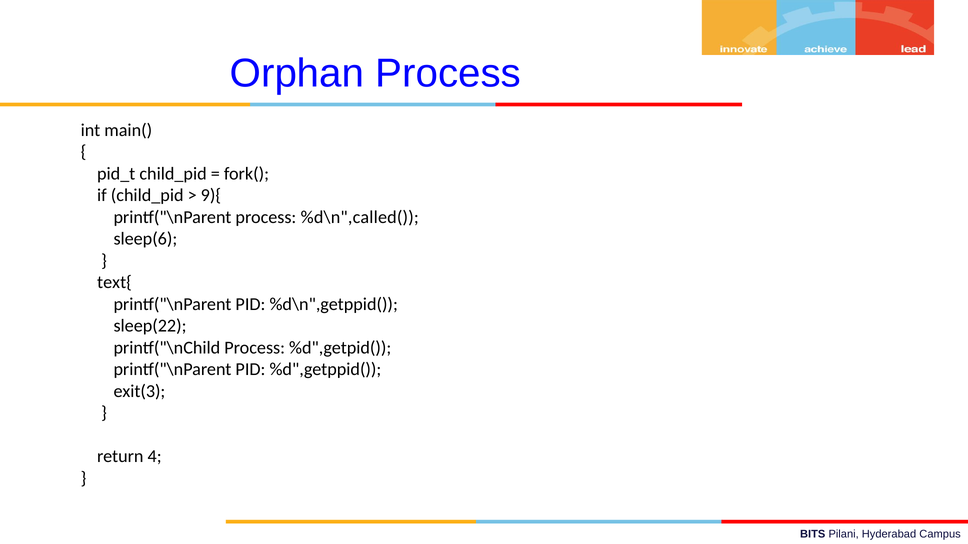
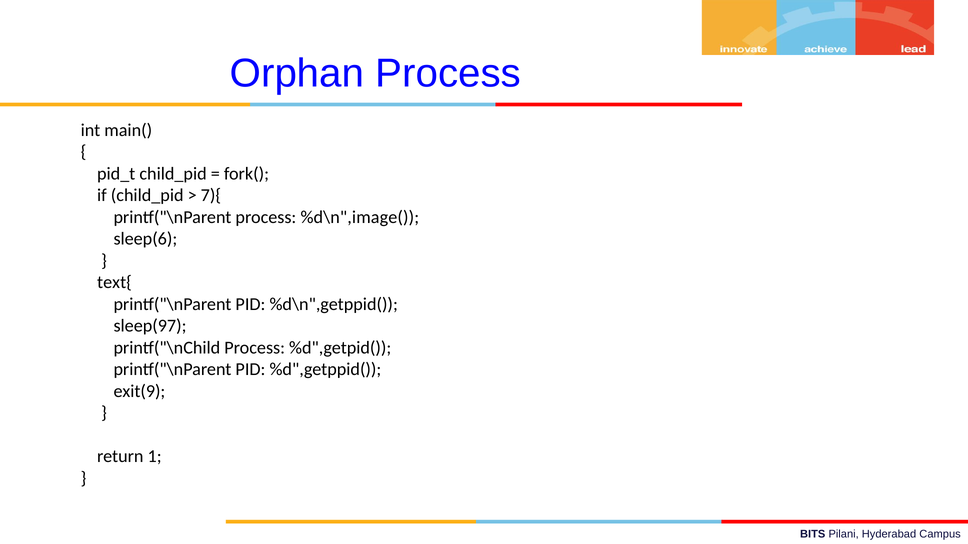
9){: 9){ -> 7){ (211, 196)
%d\n",called(: %d\n",called( -> %d\n",image( (360, 217)
sleep(22: sleep(22 -> sleep(97 (150, 326)
exit(3: exit(3 -> exit(9 (139, 392)
4: 4 -> 1 (155, 457)
